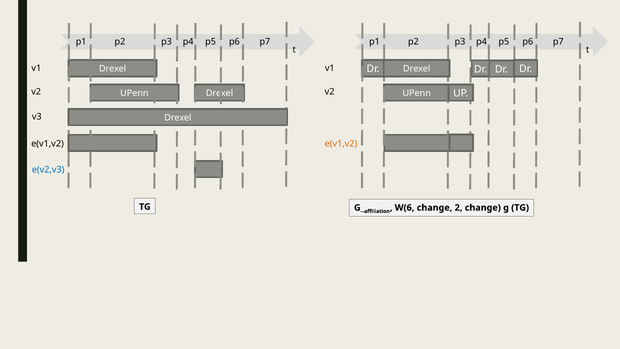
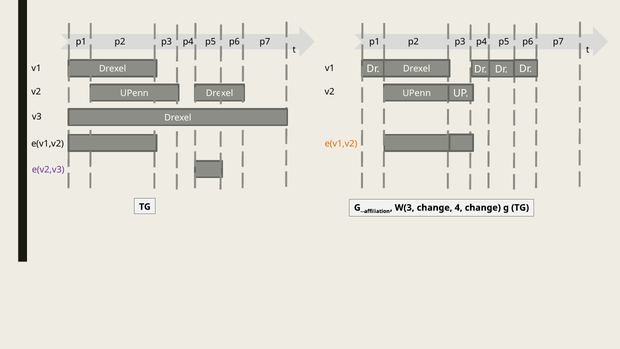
e(v2,v3 colour: blue -> purple (48, 170)
W(6: W(6 -> W(3 (405, 208)
2: 2 -> 4 (459, 208)
